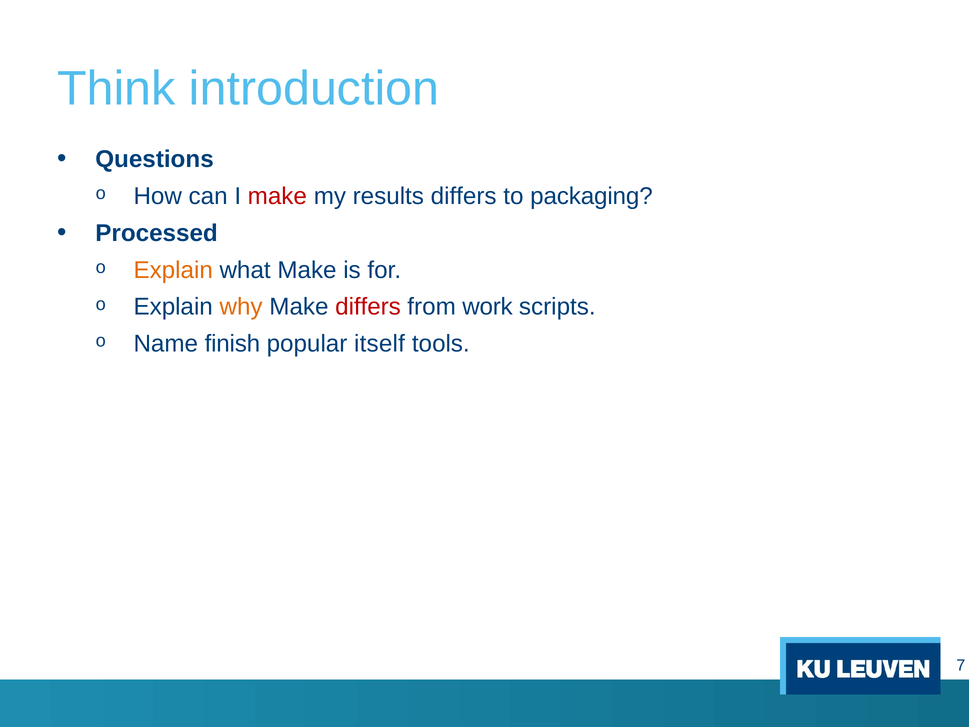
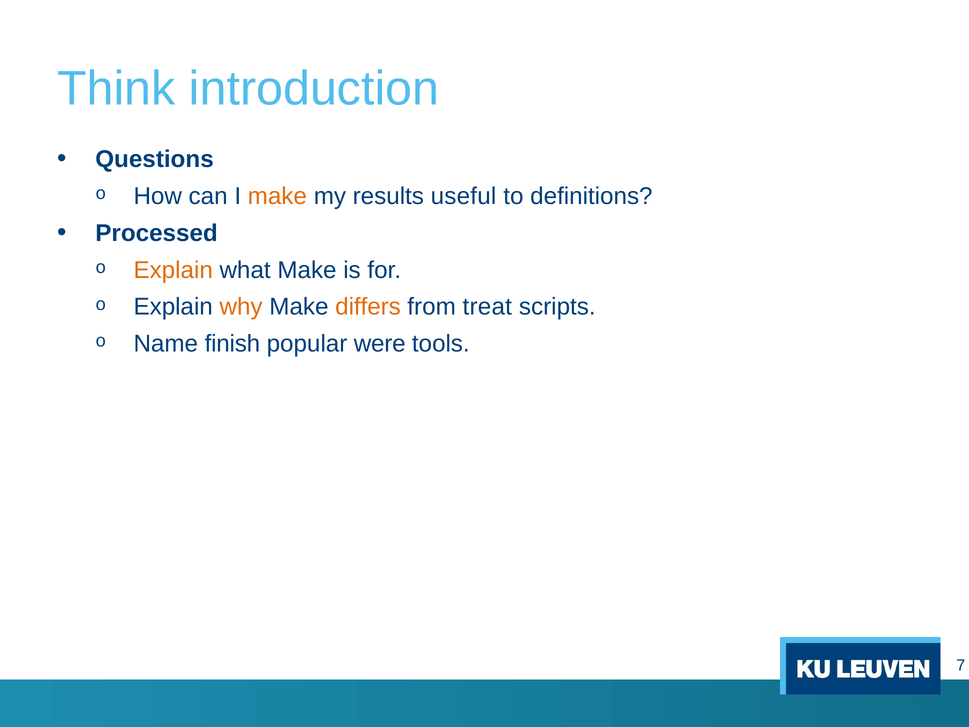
make colour: red -> orange (277, 196)
results differs: differs -> useful (464, 196)
packaging: packaging -> definitions (591, 196)
differs colour: red -> orange (368, 307)
work: work -> treat (487, 307)
itself: itself -> were (380, 344)
